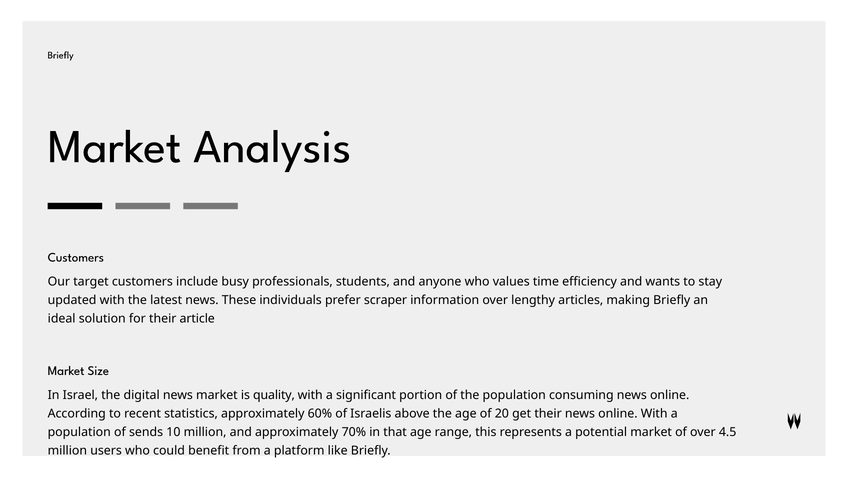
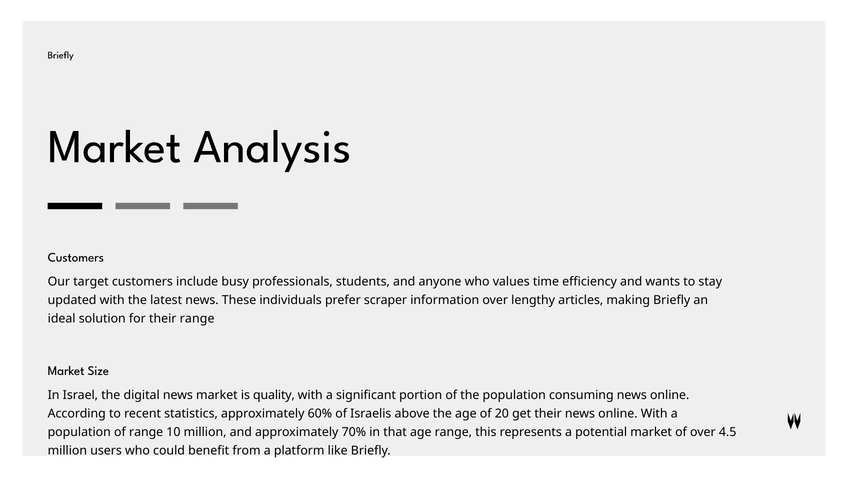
their article: article -> range (197, 319)
of sends: sends -> range (146, 432)
